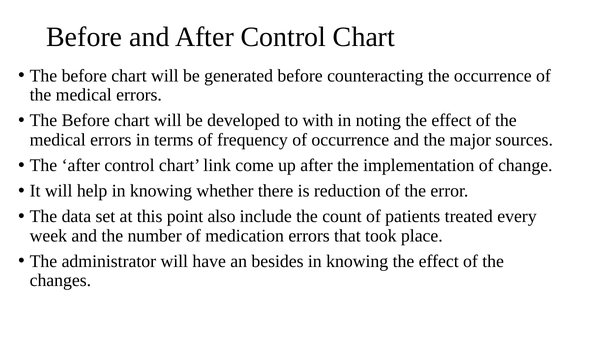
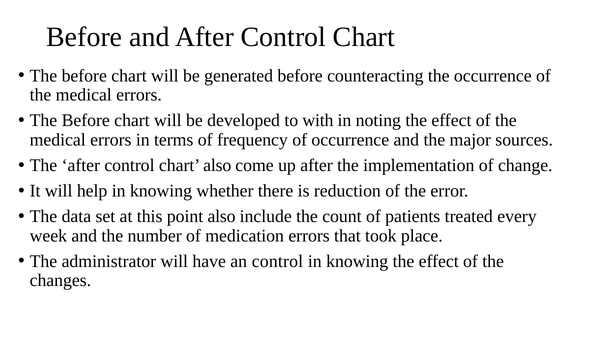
chart link: link -> also (217, 165)
an besides: besides -> control (277, 261)
